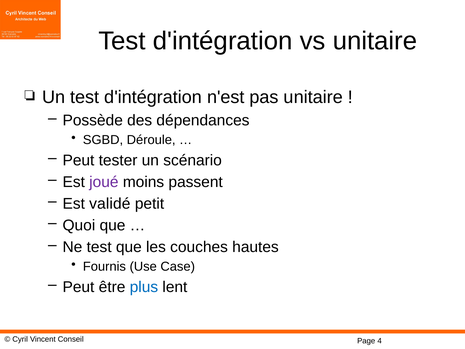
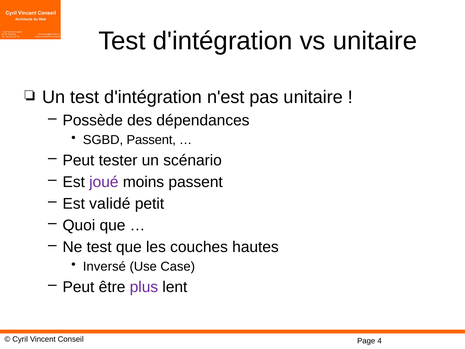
SGBD Déroule: Déroule -> Passent (151, 140)
Fournis: Fournis -> Inversé (104, 266)
plus colour: blue -> purple (144, 287)
